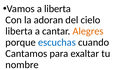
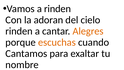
a liberta: liberta -> rinden (58, 9)
liberta: liberta -> rinden (19, 31)
escuchas colour: blue -> orange (57, 42)
